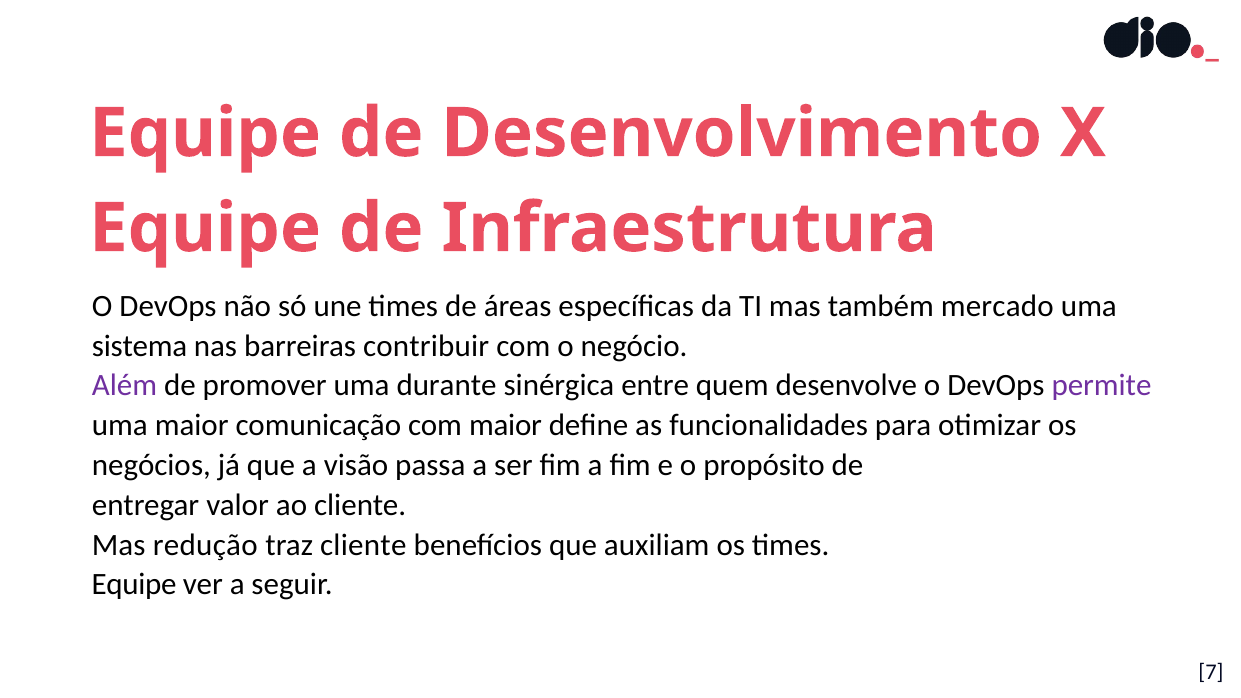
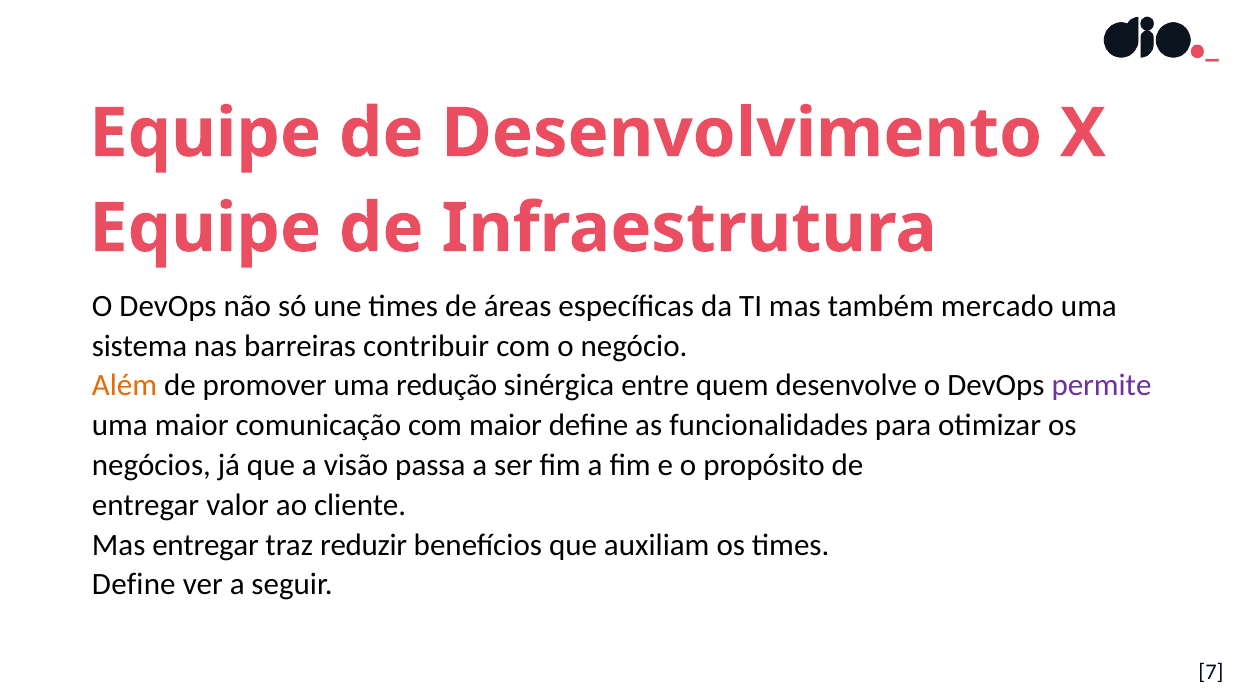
Além colour: purple -> orange (125, 386)
durante: durante -> redução (447, 386)
Mas redução: redução -> entregar (206, 545)
traz cliente: cliente -> reduzir (364, 545)
Equipe: Equipe -> Define (134, 585)
